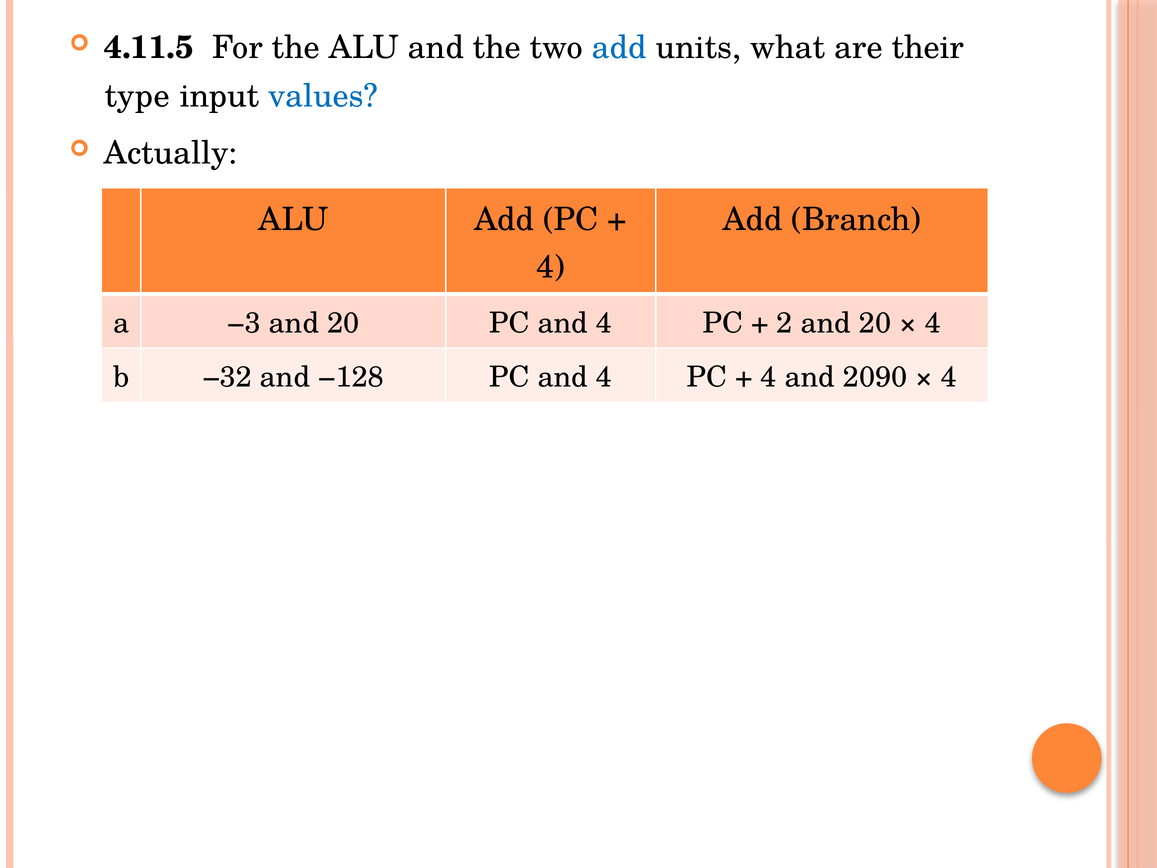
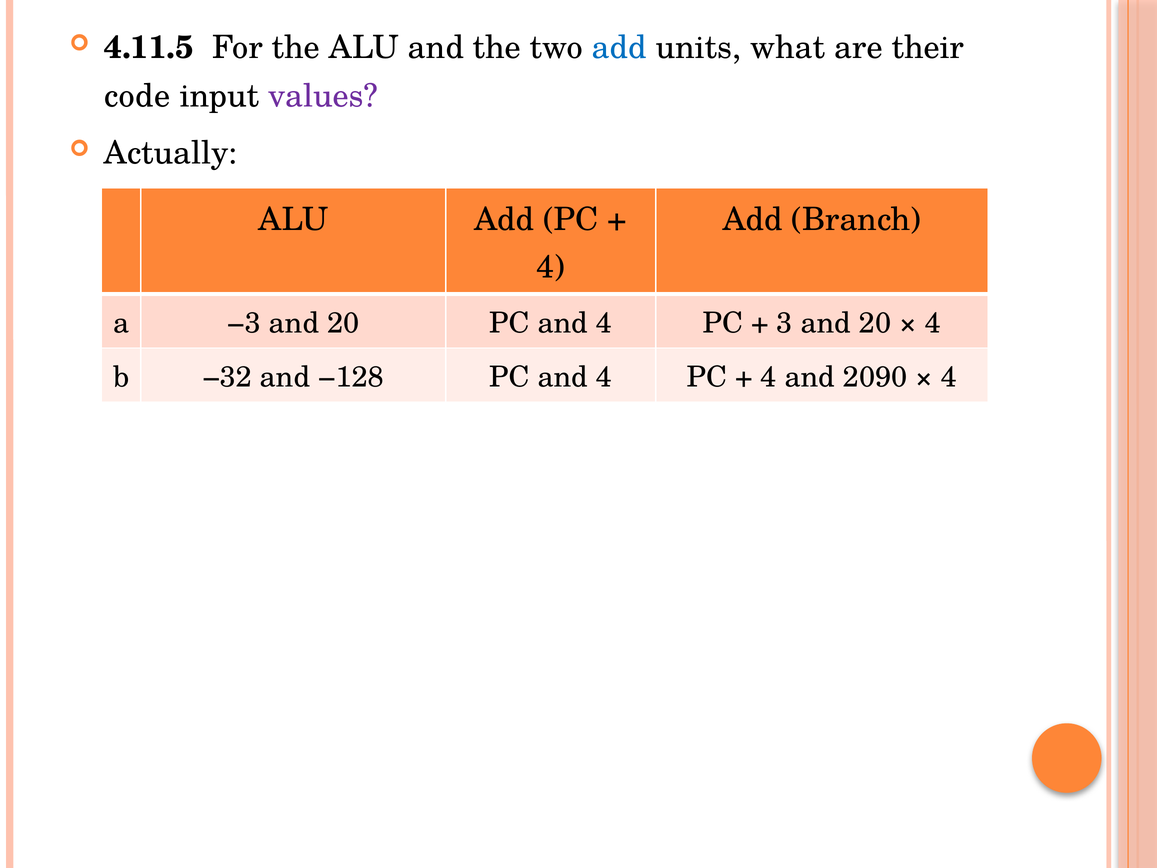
type: type -> code (137, 96)
values colour: blue -> purple (323, 96)
2: 2 -> 3 (785, 323)
